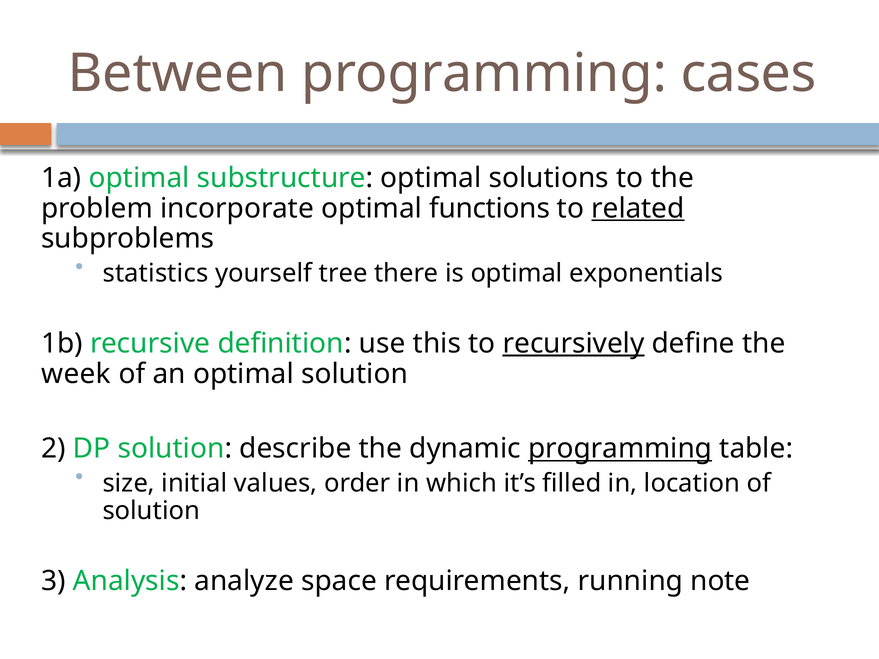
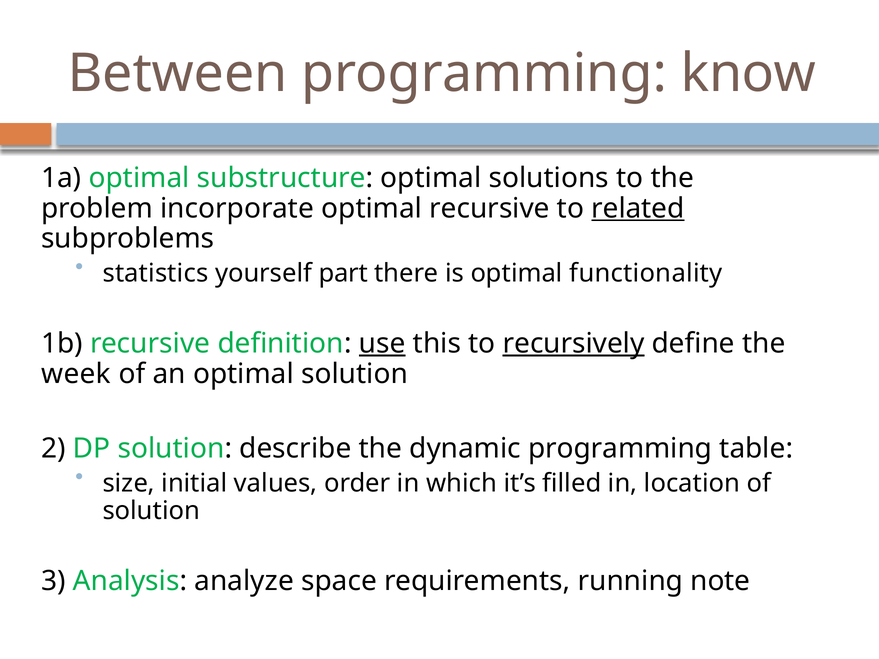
cases: cases -> know (748, 73)
optimal functions: functions -> recursive (490, 208)
tree: tree -> part (343, 273)
exponentials: exponentials -> functionality (646, 273)
use underline: none -> present (382, 344)
programming underline: present -> none (620, 449)
